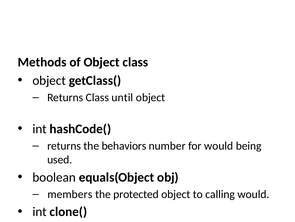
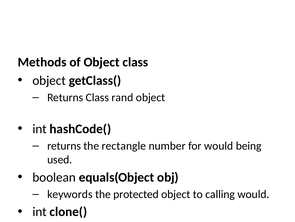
until: until -> rand (122, 97)
behaviors: behaviors -> rectangle (124, 145)
members: members -> keywords (70, 194)
